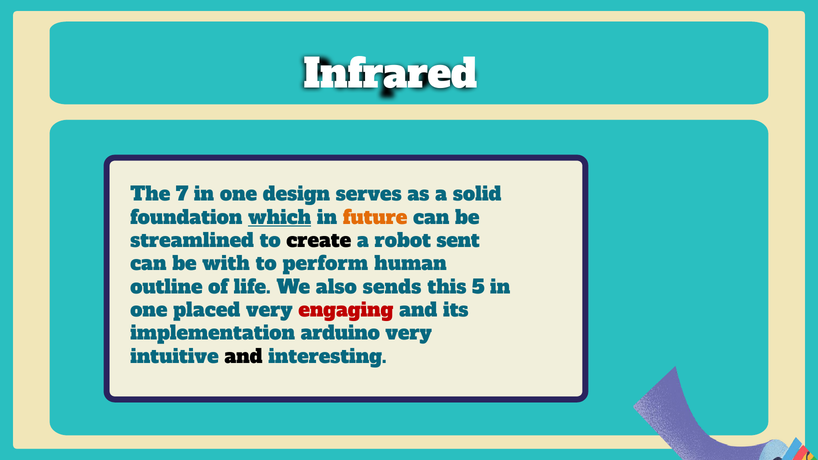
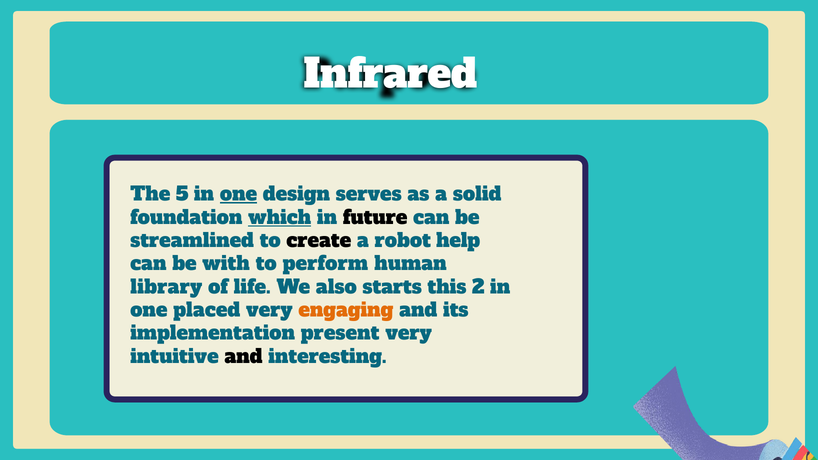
7: 7 -> 5 (182, 195)
one underline: none -> present (239, 195)
future colour: orange -> black (375, 218)
sent: sent -> help (458, 241)
outline: outline -> library (166, 287)
sends: sends -> starts (392, 287)
5: 5 -> 2 (478, 287)
engaging colour: red -> orange (346, 310)
arduino: arduino -> present (340, 334)
